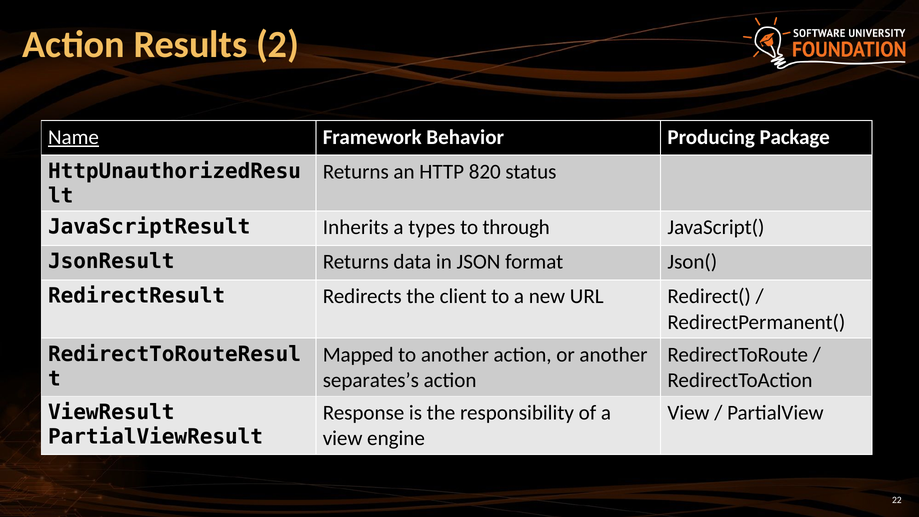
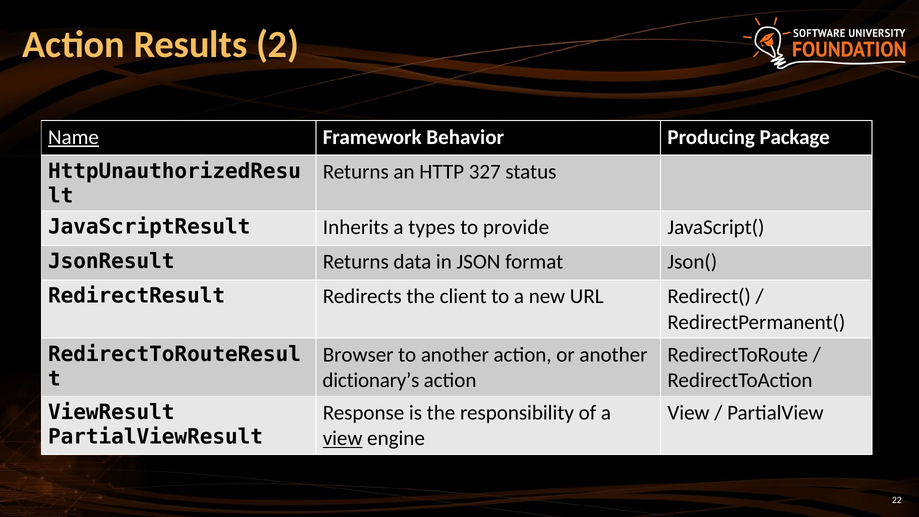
820: 820 -> 327 (485, 172)
through: through -> provide (516, 228)
Mapped: Mapped -> Browser (358, 355)
separates’s: separates’s -> dictionary’s (371, 380)
view underline: none -> present (343, 438)
